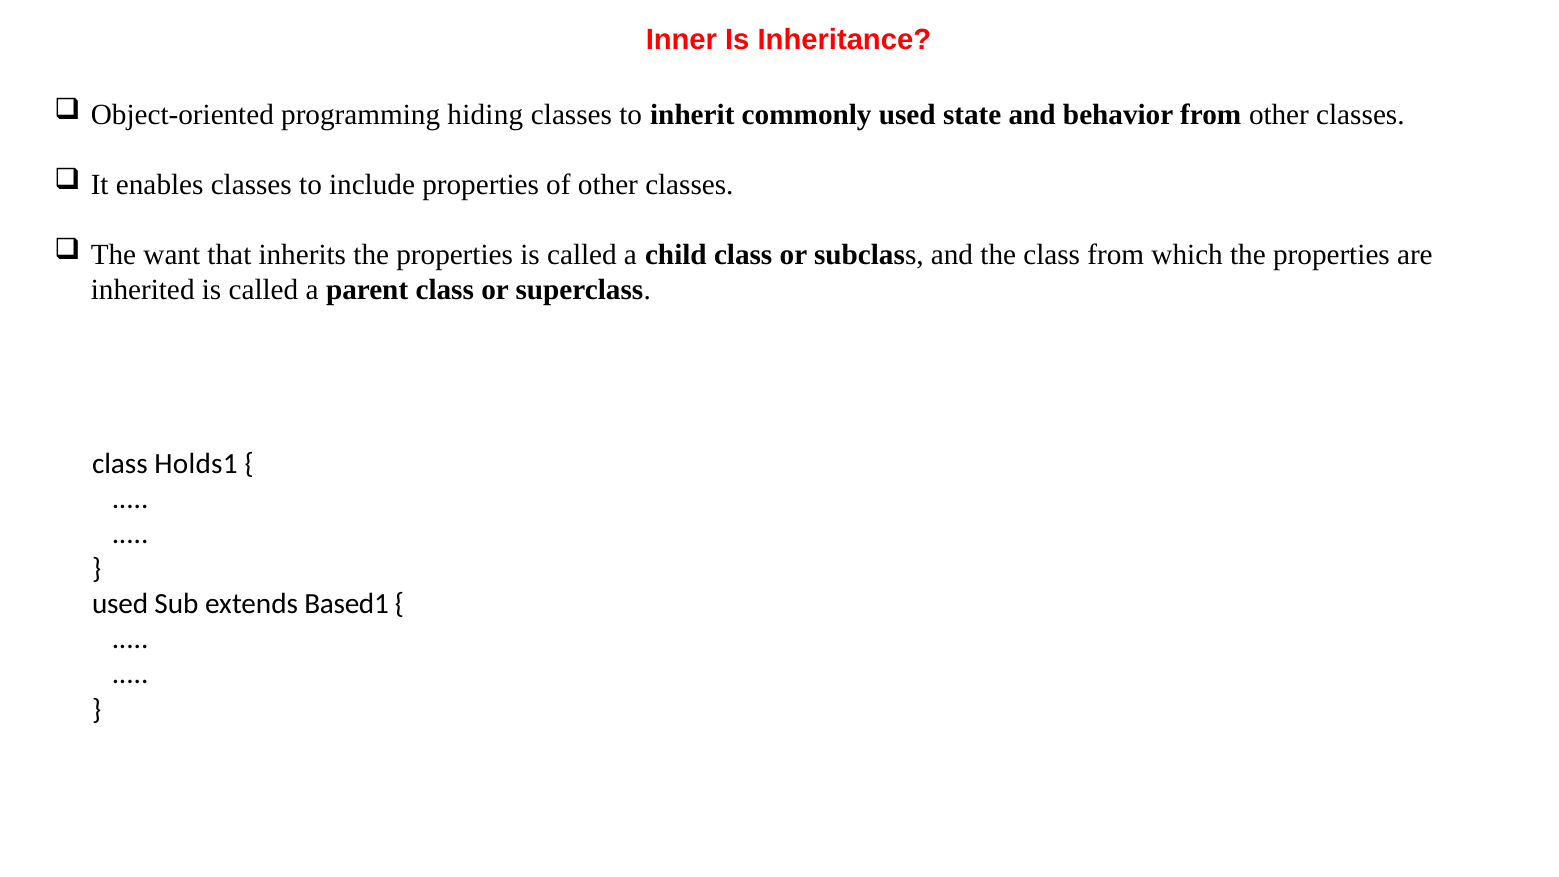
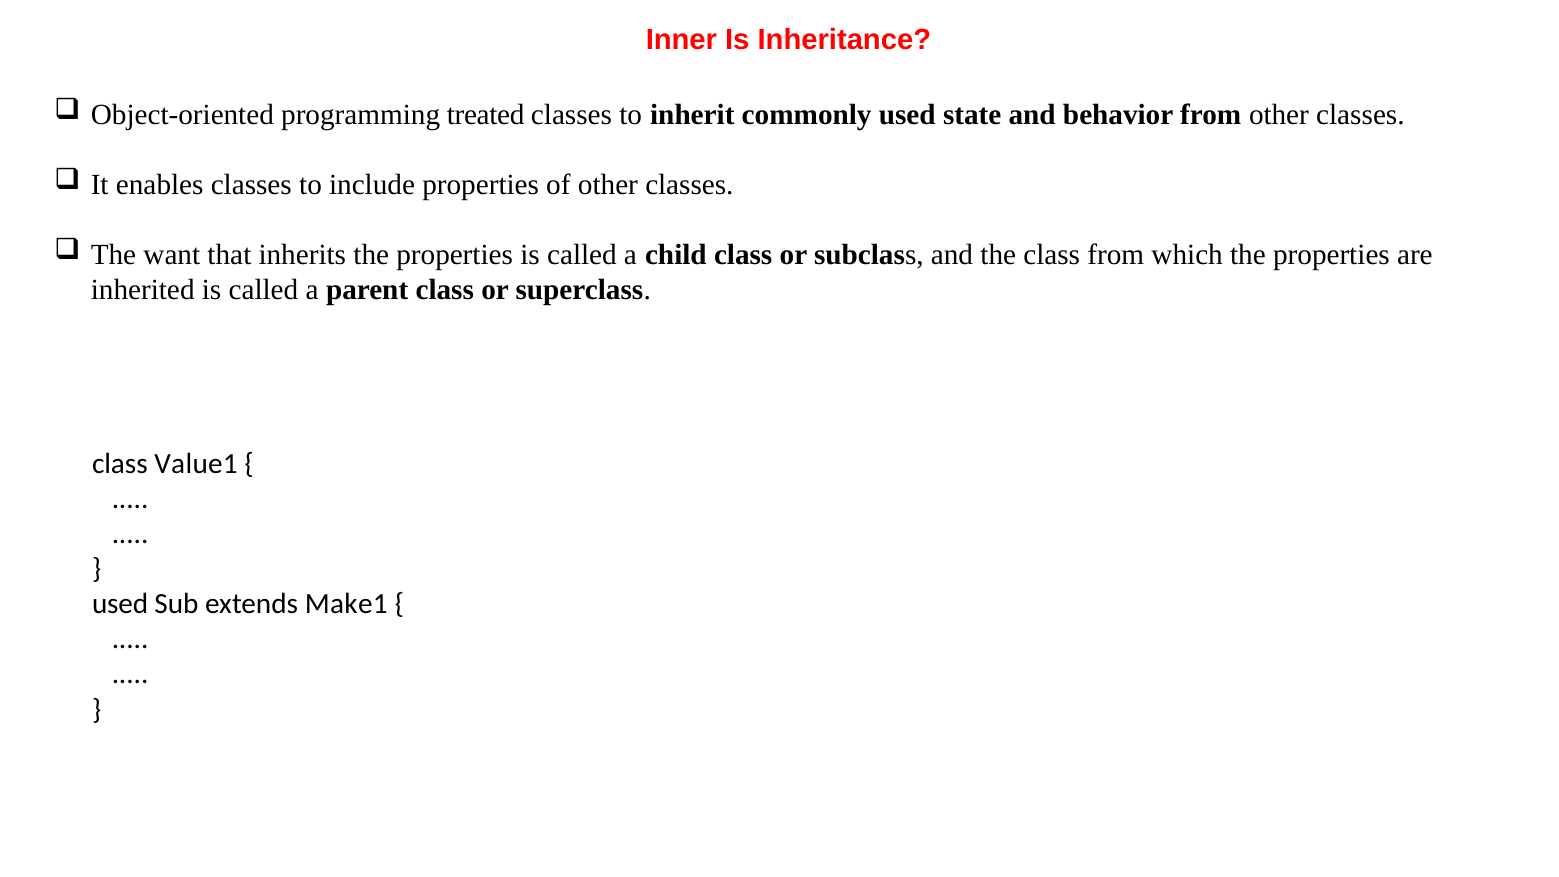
hiding: hiding -> treated (486, 114)
Holds1: Holds1 -> Value1 (196, 464)
Based1: Based1 -> Make1 (346, 604)
